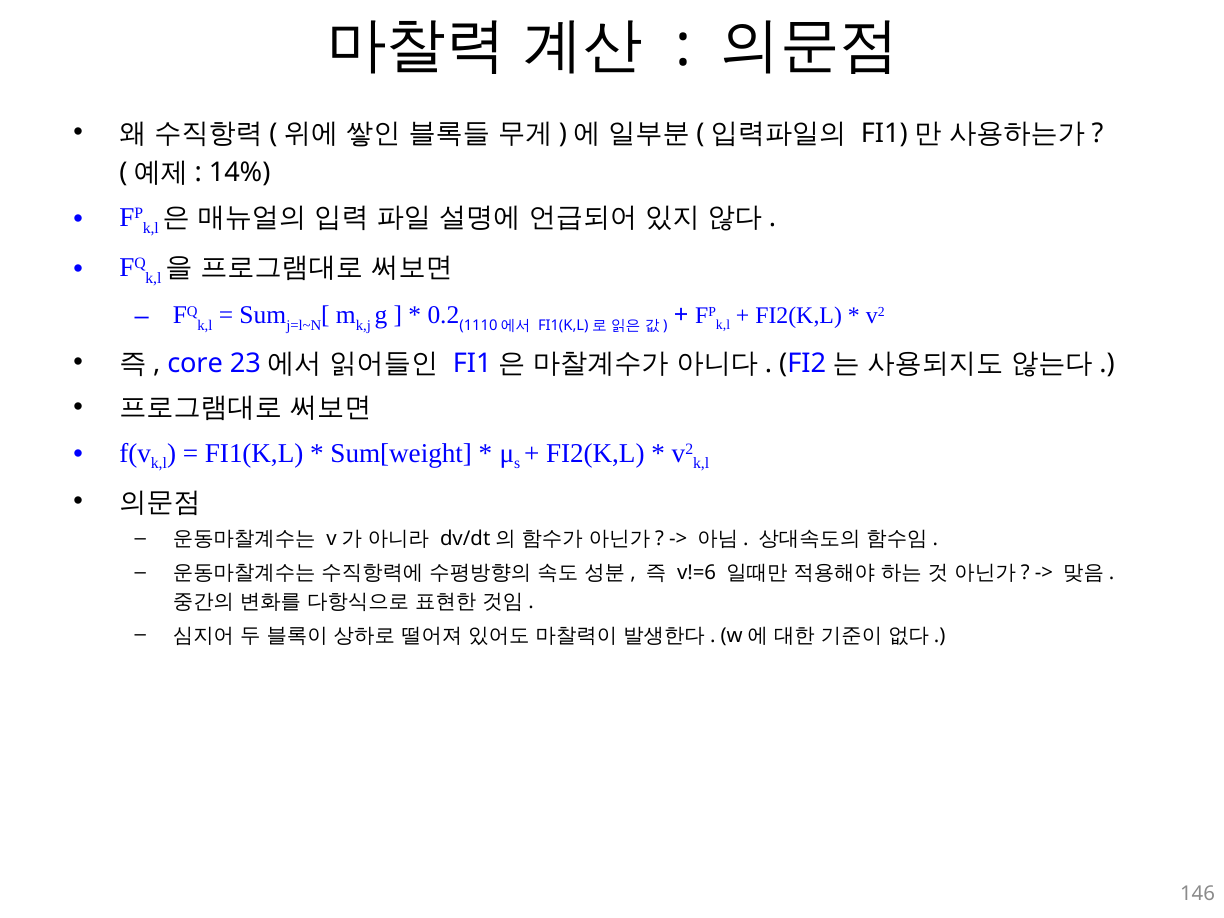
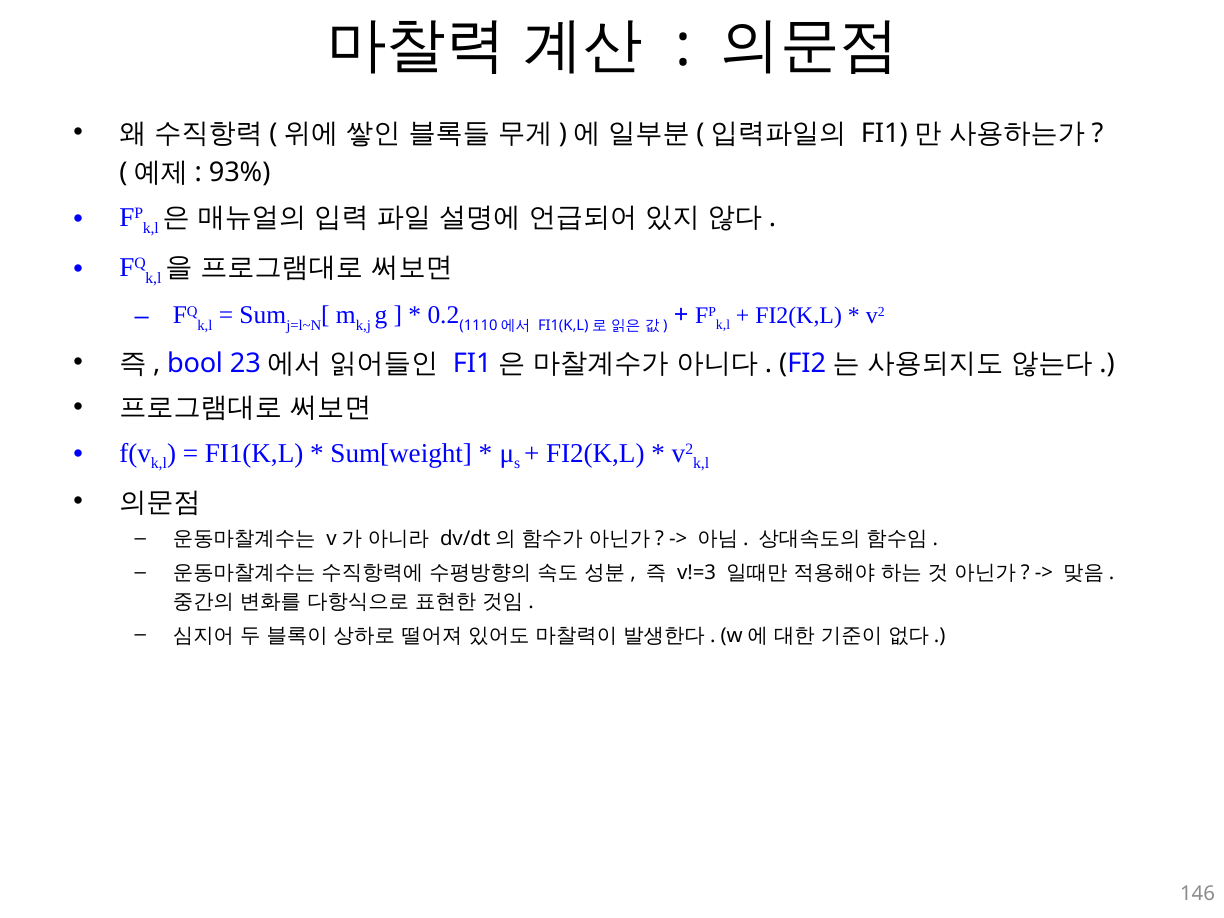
14%: 14% -> 93% (240, 172)
core: core -> bool (195, 363)
v!=6: v!=6 -> v!=3 (697, 573)
